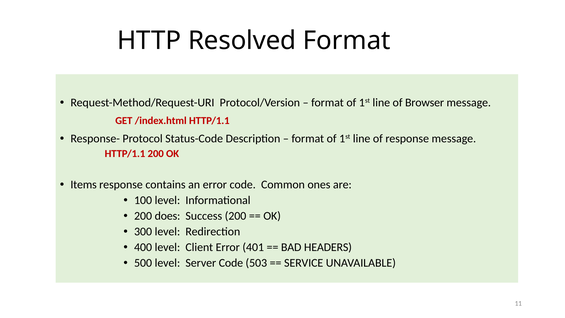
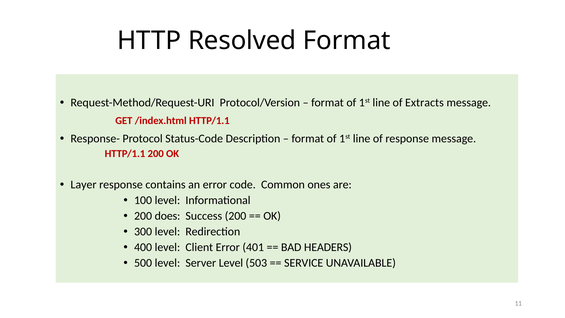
Browser: Browser -> Extracts (424, 103)
Items: Items -> Layer (84, 185)
Server Code: Code -> Level (231, 263)
